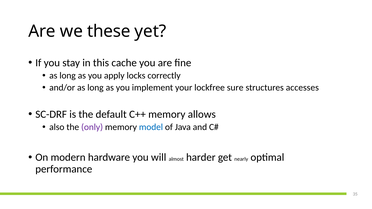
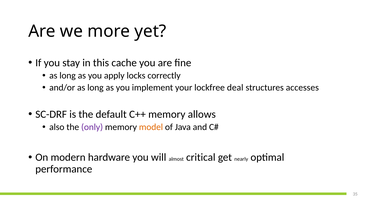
these: these -> more (109, 31)
sure: sure -> deal (235, 88)
model colour: blue -> orange (151, 127)
harder: harder -> critical (201, 158)
